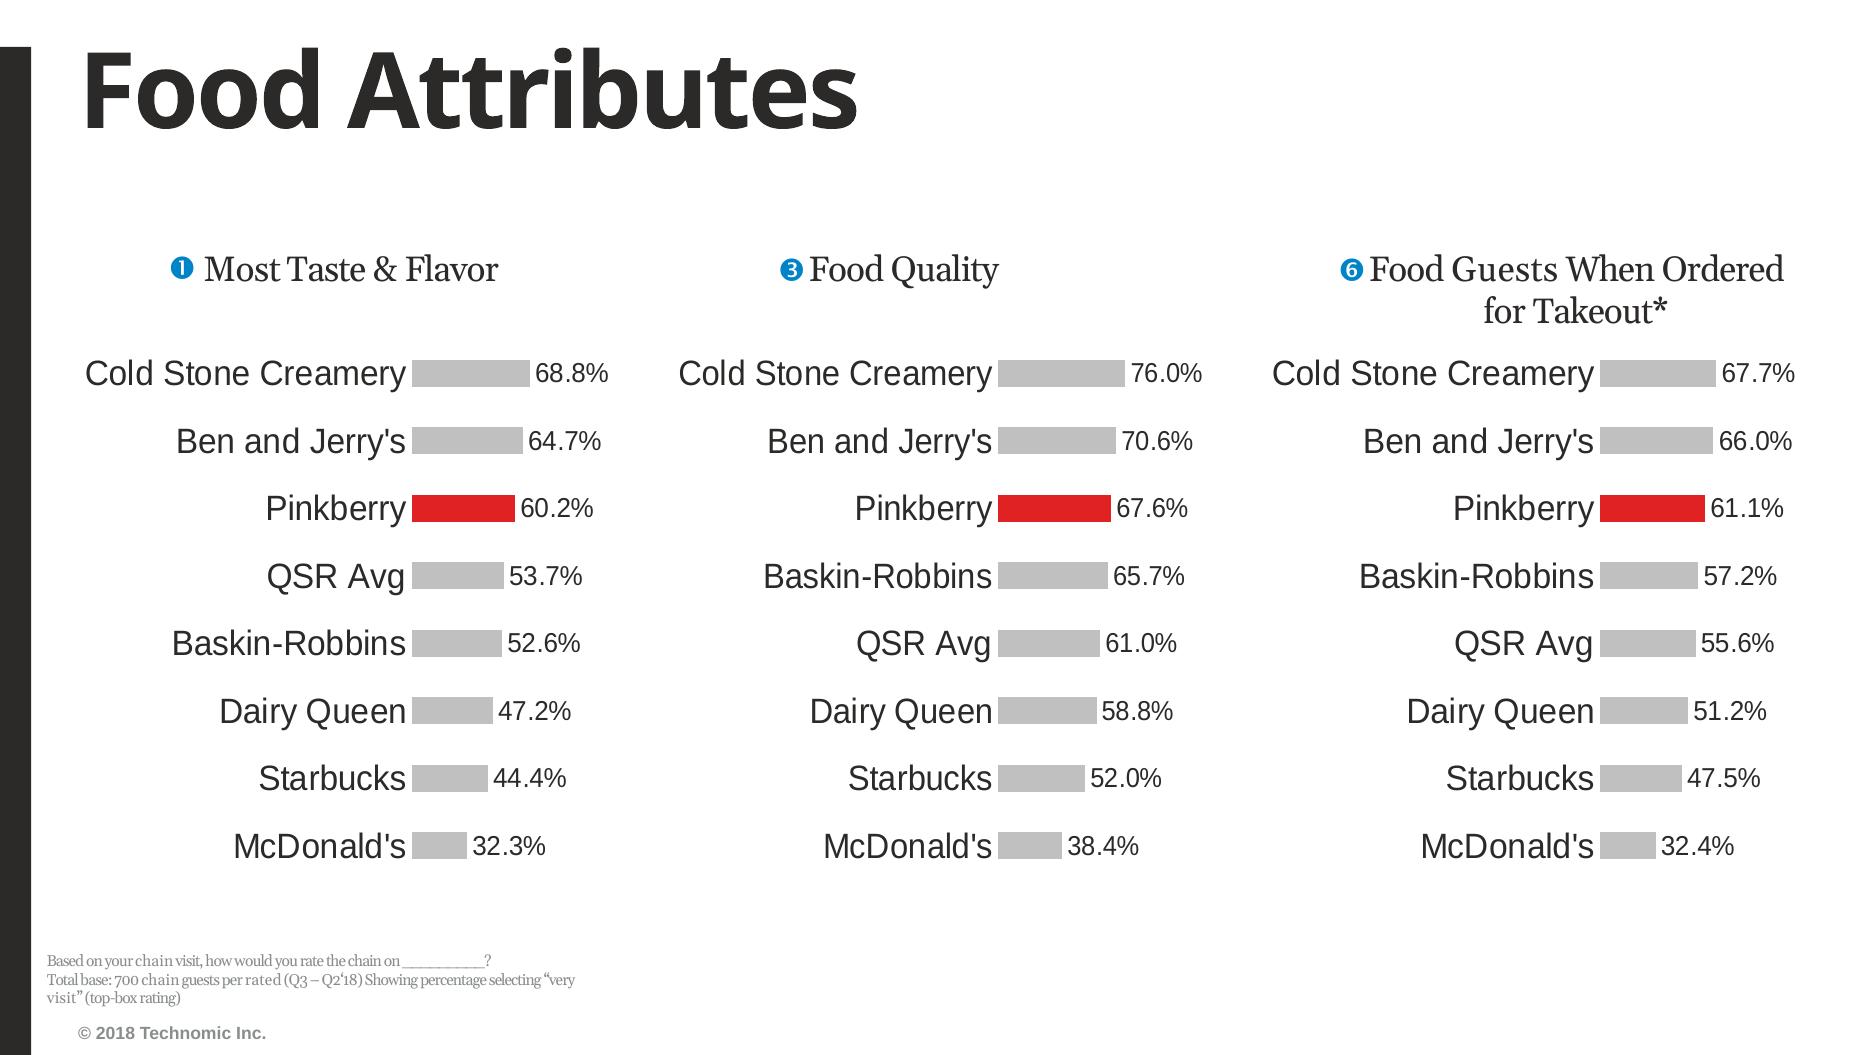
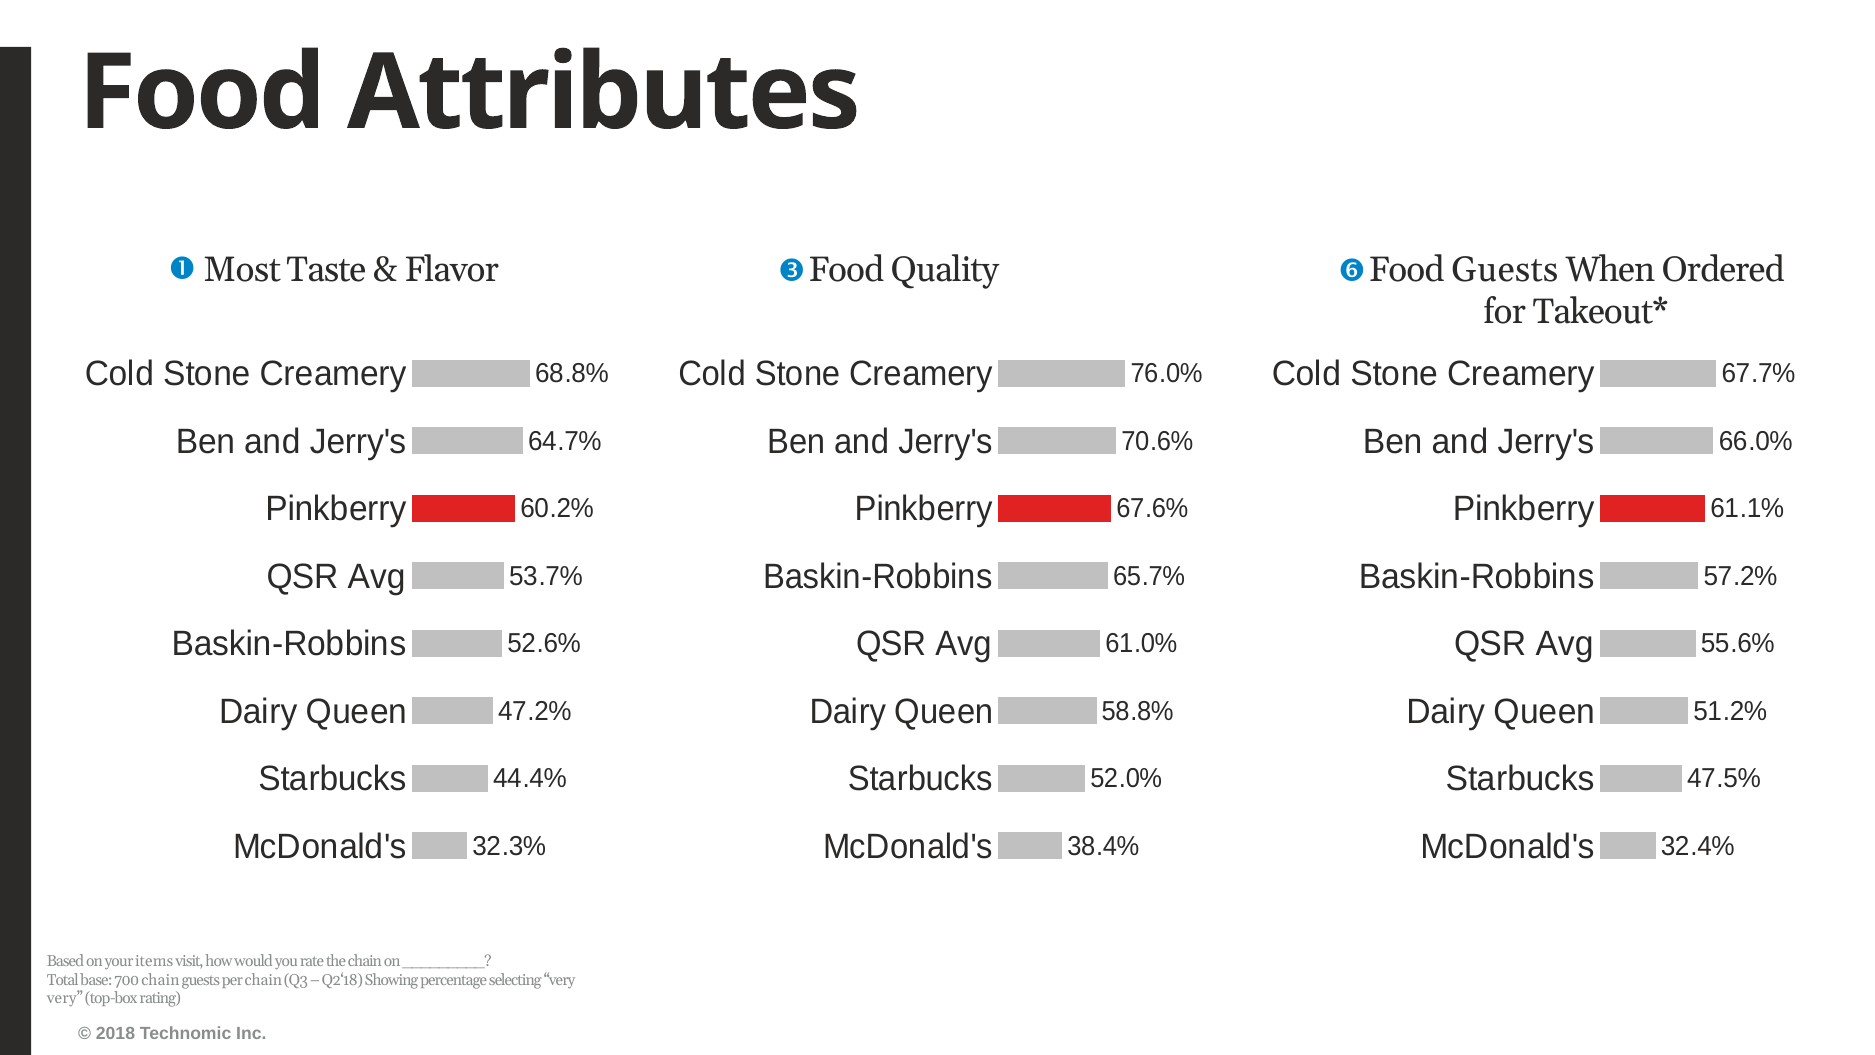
your chain: chain -> items (154, 961)
per rated: rated -> chain (263, 980)
visit: visit -> very (65, 999)
